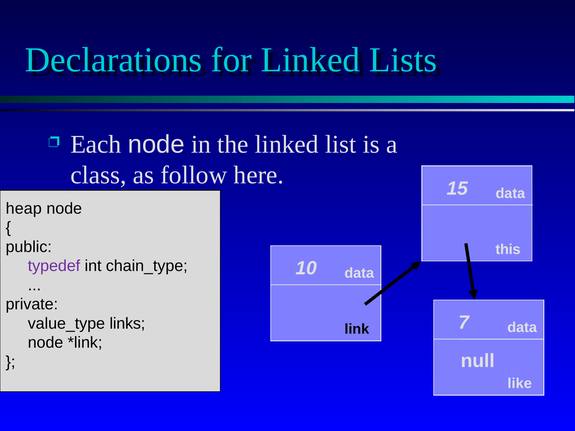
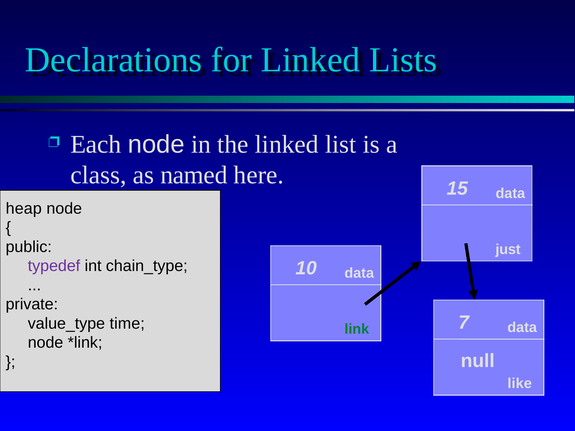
follow: follow -> named (194, 175)
this: this -> just (508, 249)
links: links -> time (127, 324)
link colour: black -> green (357, 329)
